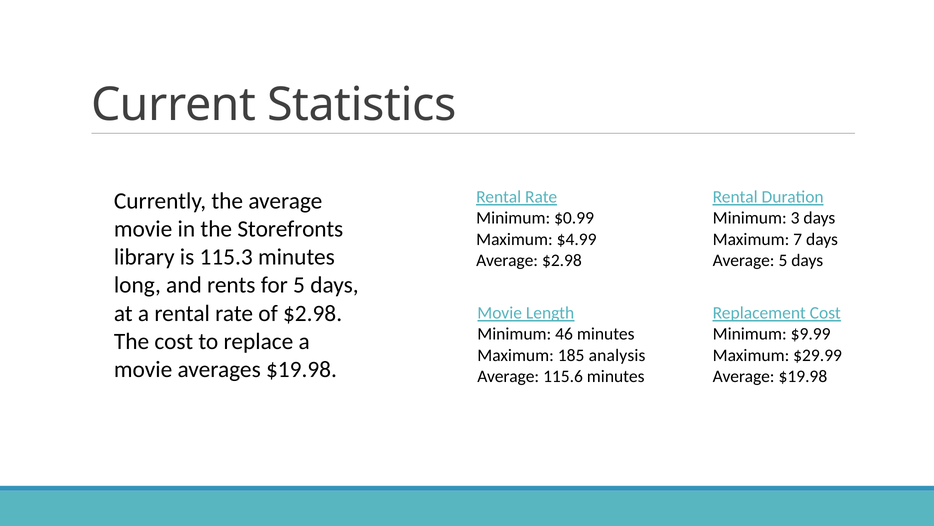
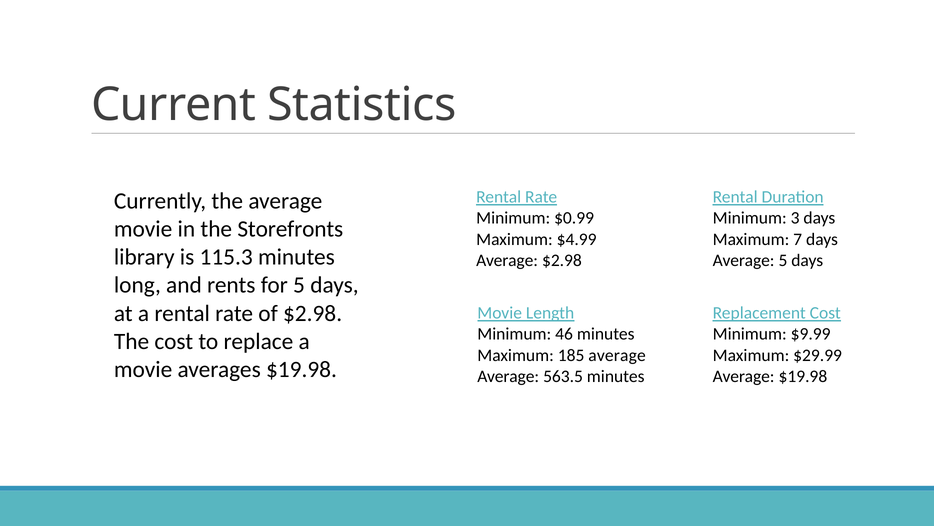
185 analysis: analysis -> average (617, 355)
115.6: 115.6 -> 563.5 (563, 376)
